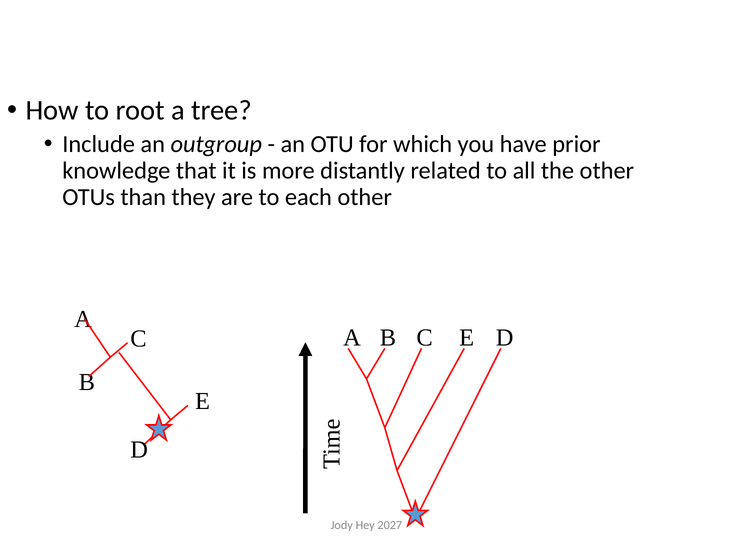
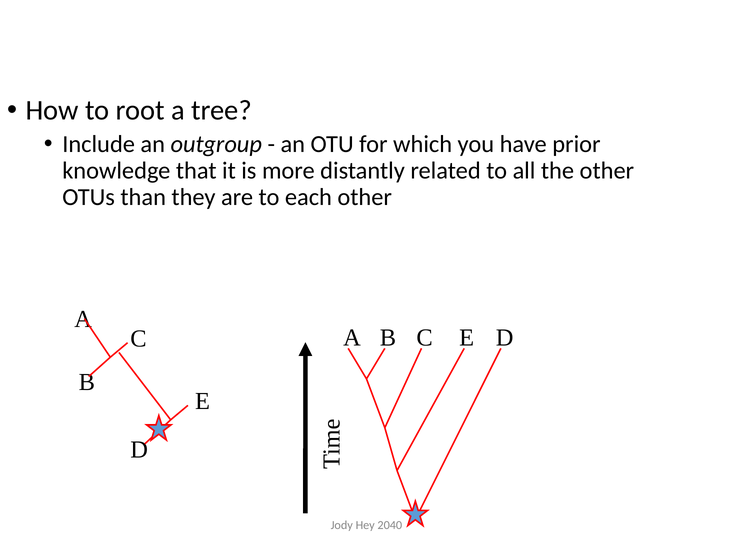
2027: 2027 -> 2040 (390, 525)
